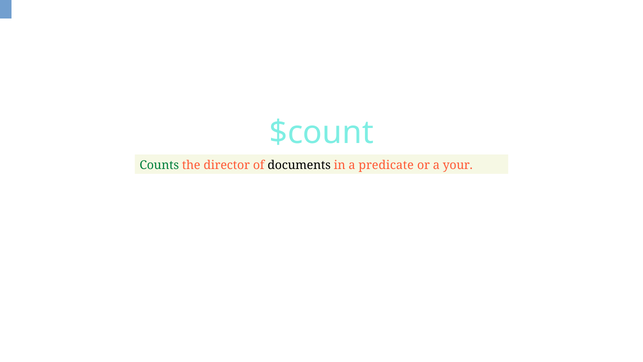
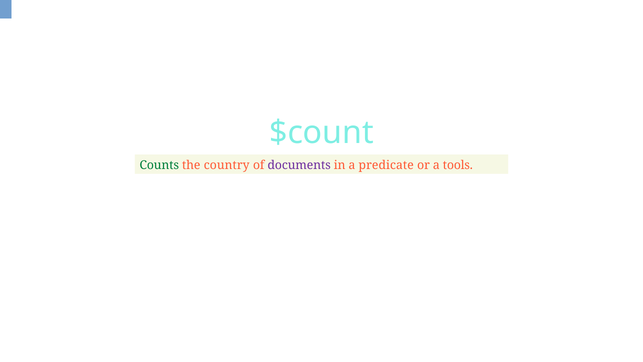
director: director -> country (227, 165)
documents colour: black -> purple (299, 165)
your: your -> tools (458, 165)
